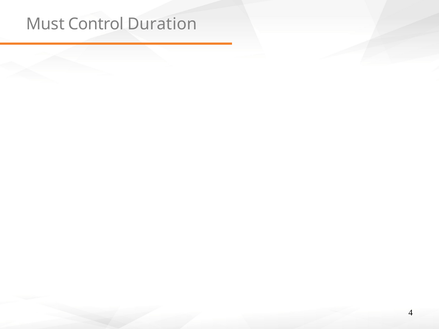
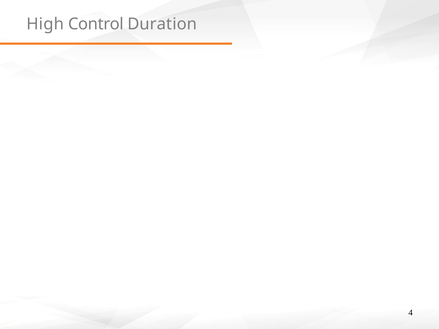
Must: Must -> High (45, 24)
